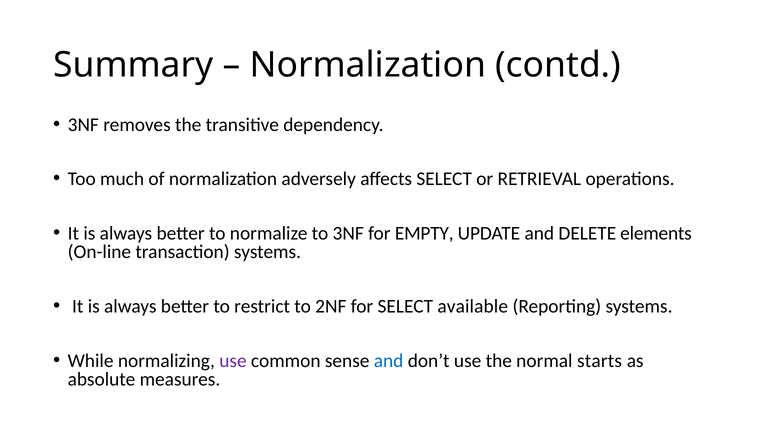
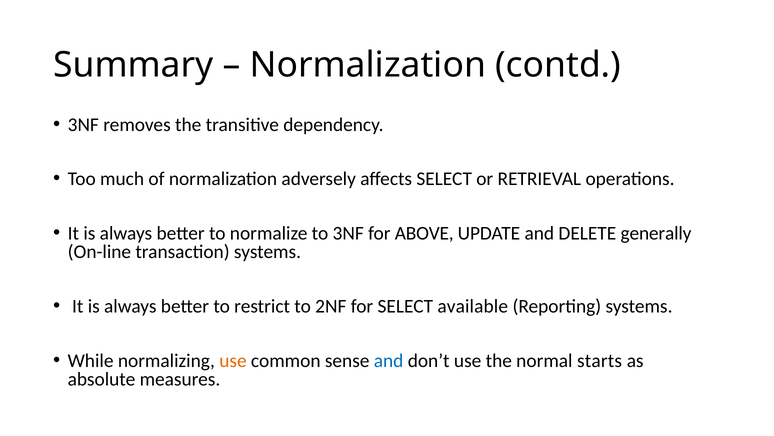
EMPTY: EMPTY -> ABOVE (424, 233)
elements: elements -> generally (656, 233)
use colour: purple -> orange (233, 360)
